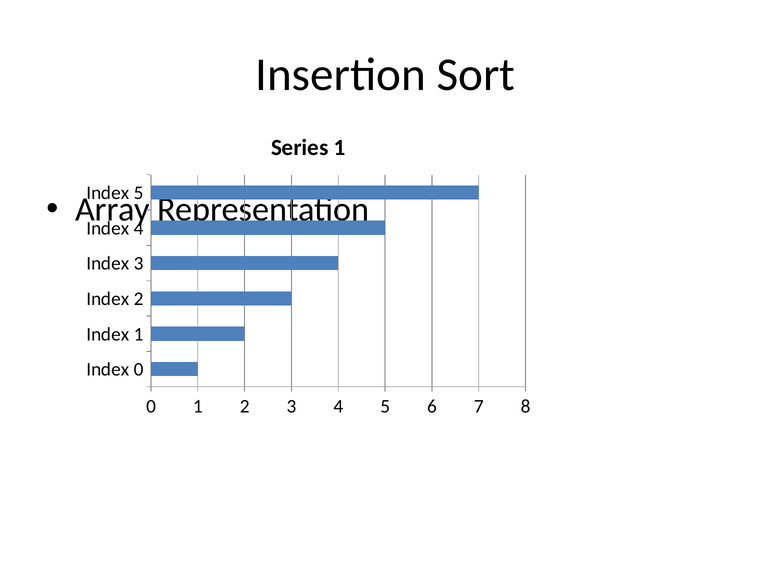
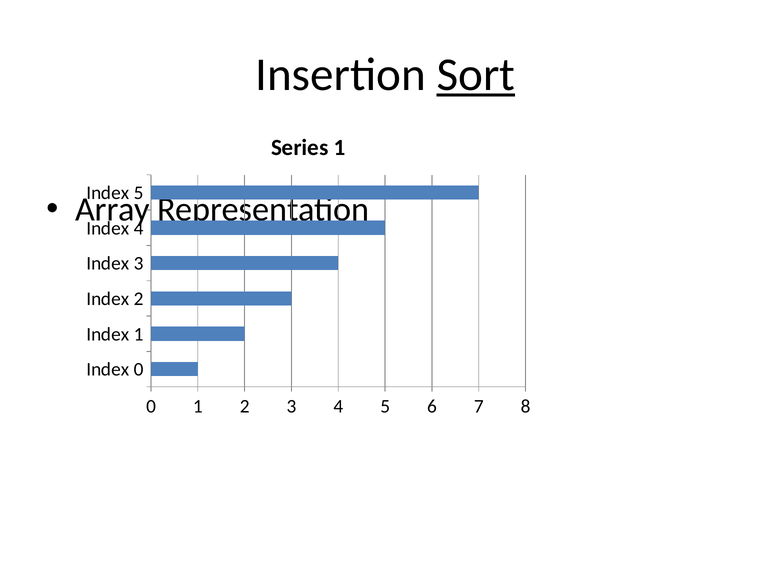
Sort underline: none -> present (476, 75)
